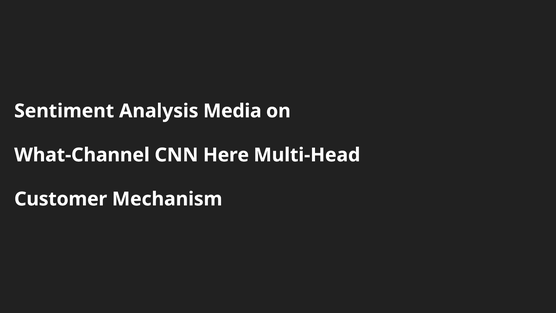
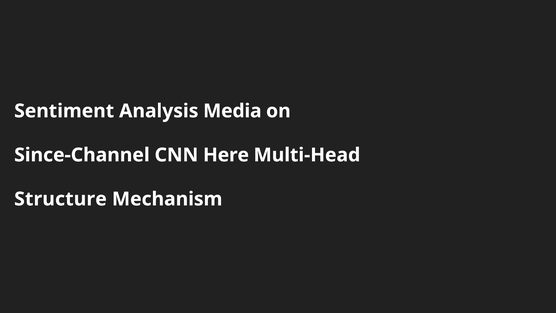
What-Channel: What-Channel -> Since-Channel (82, 155)
Customer: Customer -> Structure (60, 199)
